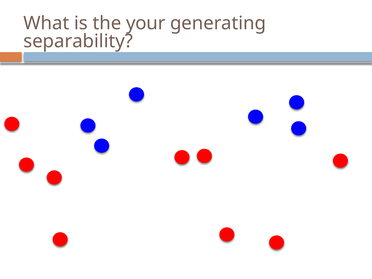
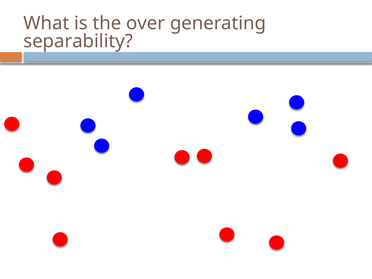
your: your -> over (146, 23)
